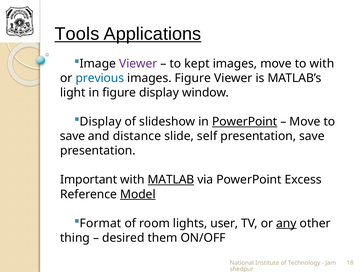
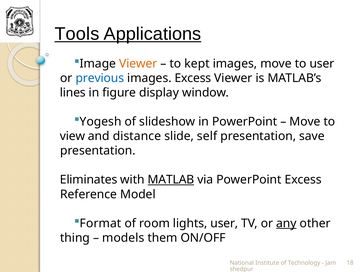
Viewer colour: purple -> orange (138, 64)
to with: with -> user (322, 64)
images Figure: Figure -> Excess (193, 78)
light: light -> lines (73, 93)
Display: Display -> Yogesh (101, 122)
PowerPoint underline: present -> none (245, 122)
save: save -> view (73, 136)
Important: Important -> Eliminates (89, 179)
Model underline: present -> none (138, 194)
desired: desired -> models (123, 237)
